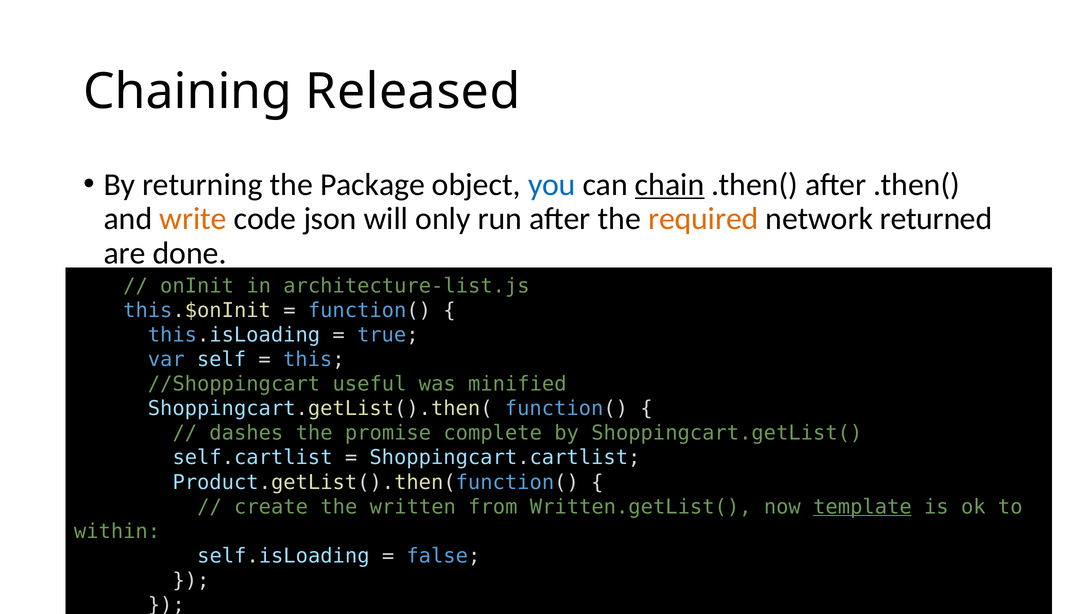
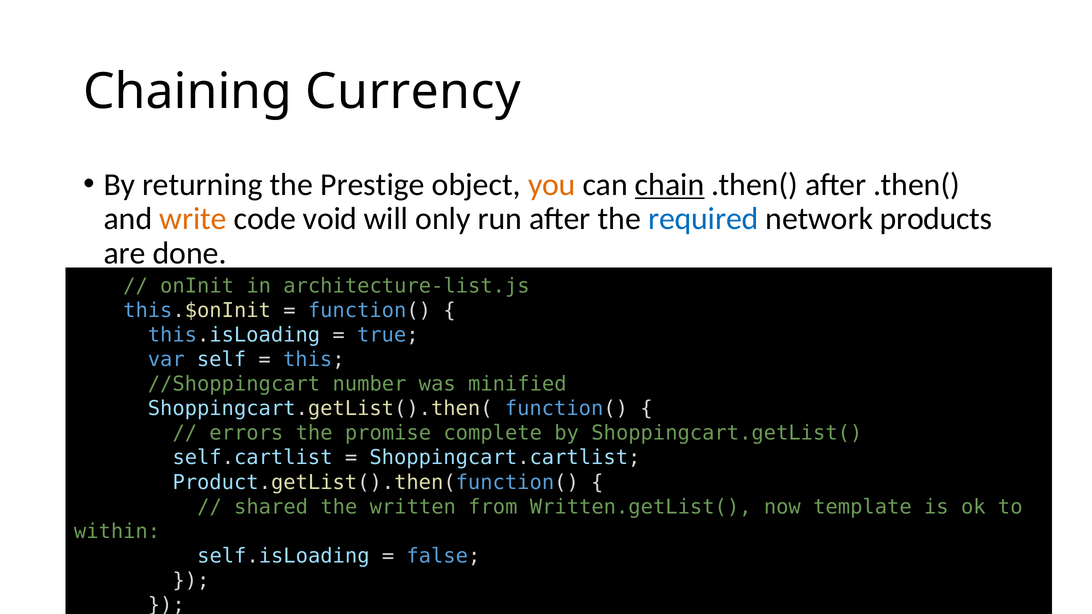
Released: Released -> Currency (413, 92)
Package: Package -> Prestige (372, 185)
you colour: blue -> orange (552, 185)
json: json -> void (330, 219)
required colour: orange -> blue (703, 219)
returned: returned -> products (936, 219)
useful: useful -> number (370, 384)
dashes: dashes -> errors (246, 433)
create: create -> shared (271, 507)
template underline: present -> none (862, 507)
